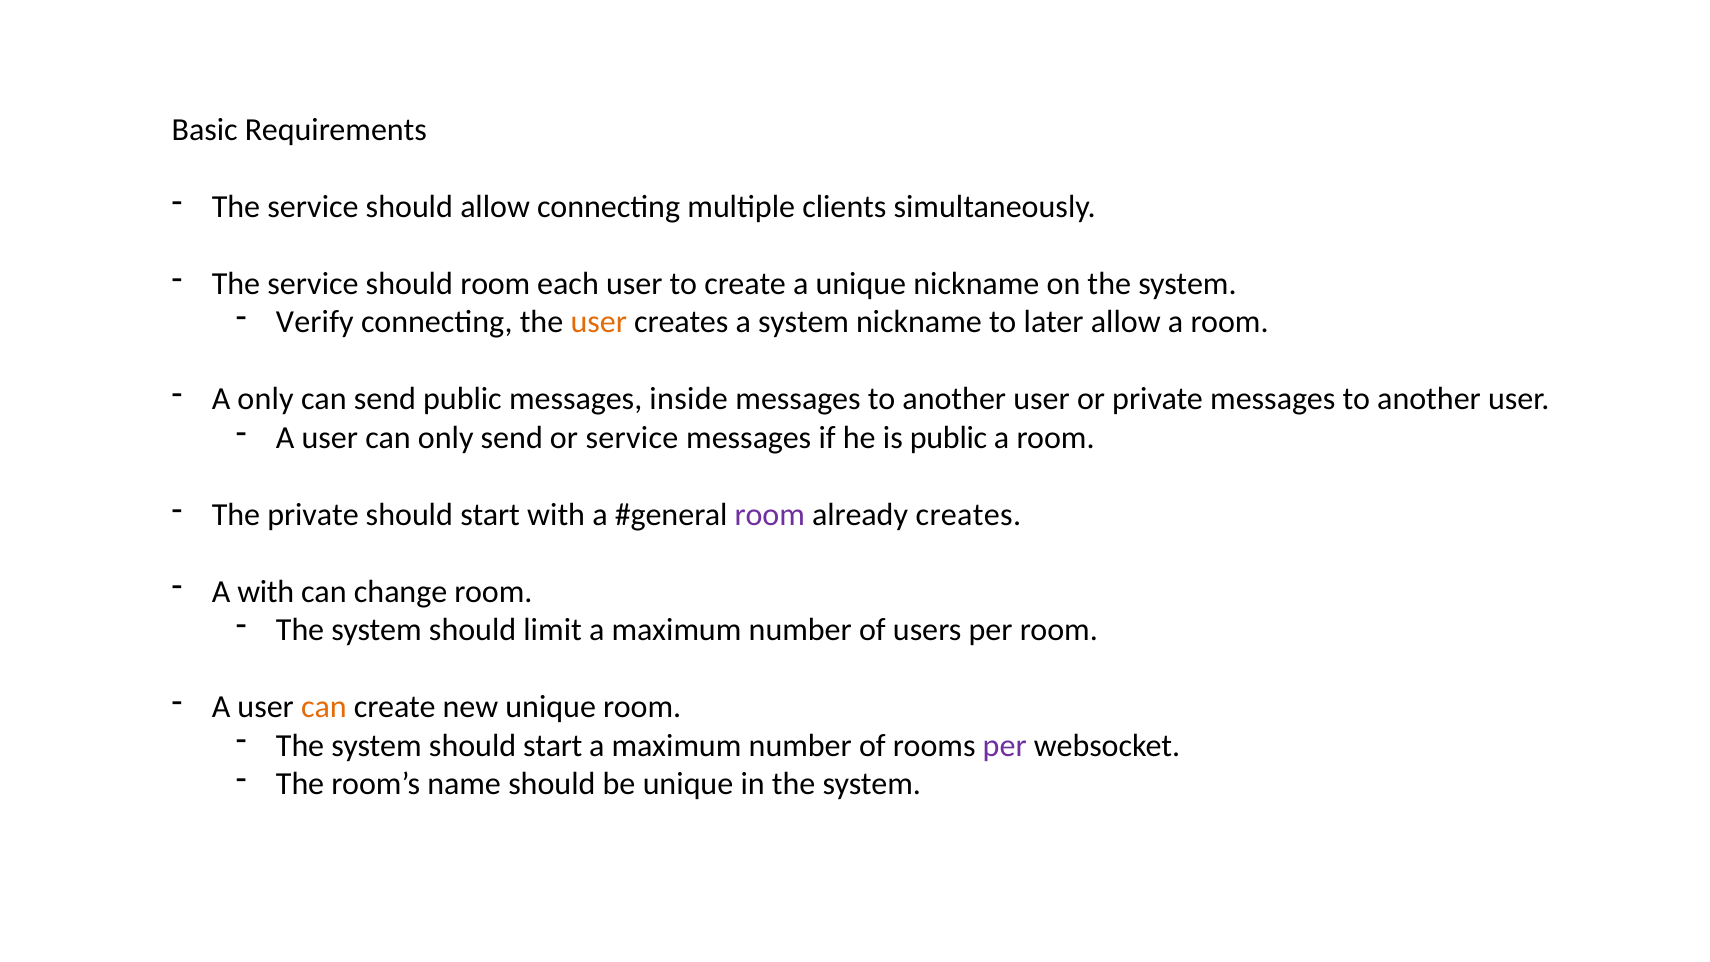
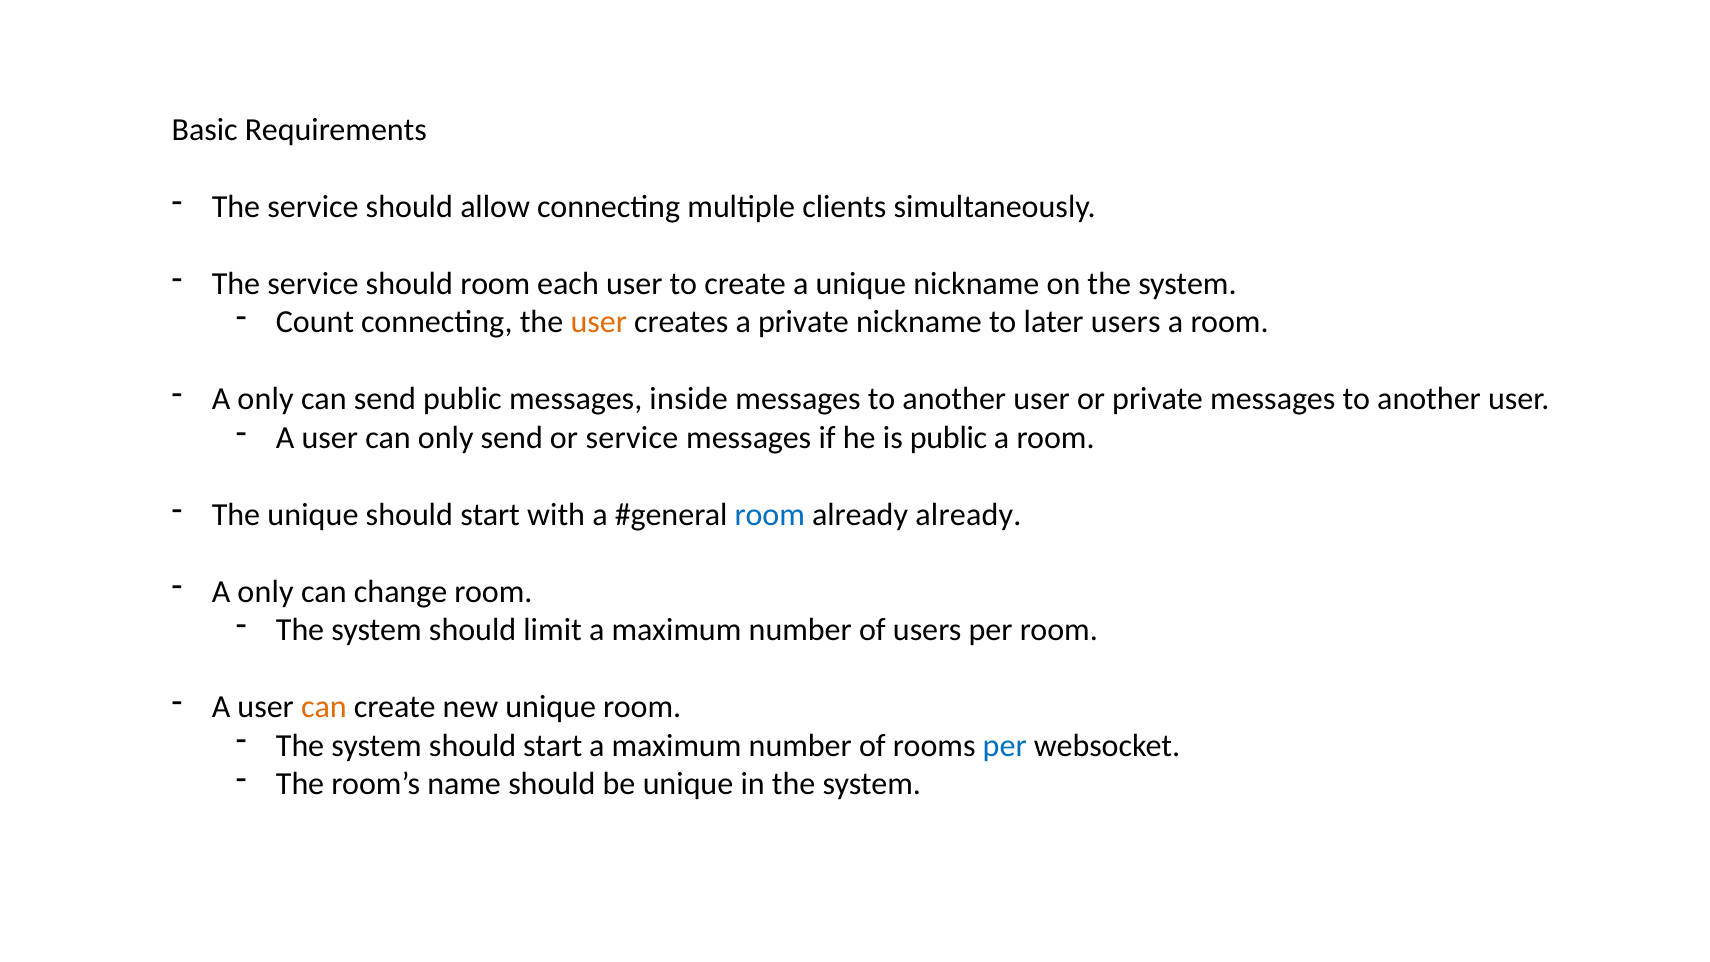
Verify: Verify -> Count (315, 322)
a system: system -> private (803, 322)
later allow: allow -> users (1126, 322)
The private: private -> unique (313, 515)
room colour: purple -> blue (770, 515)
already creates: creates -> already (968, 515)
with: with -> only (266, 592)
per colour: purple -> blue (1005, 745)
